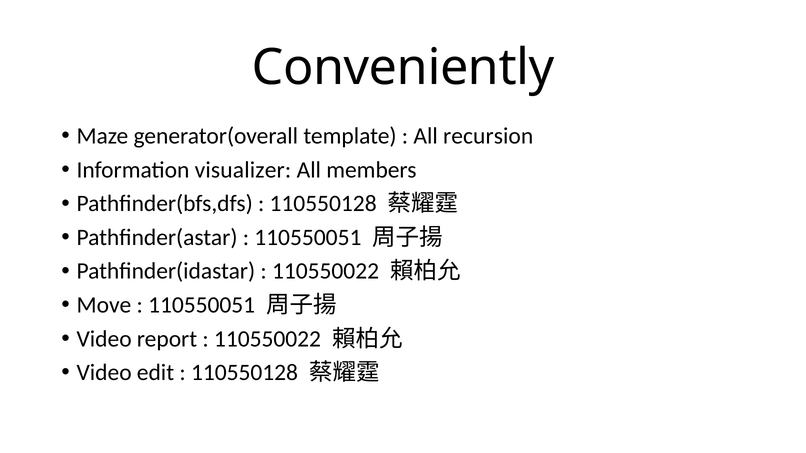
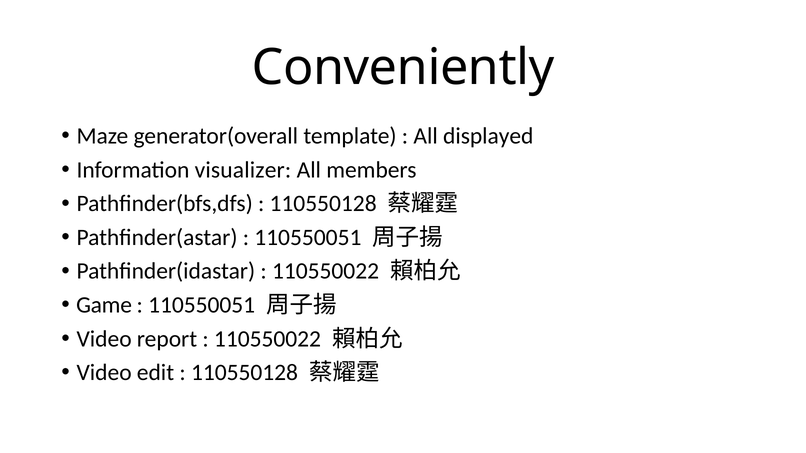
recursion: recursion -> displayed (488, 136)
Move: Move -> Game (104, 305)
